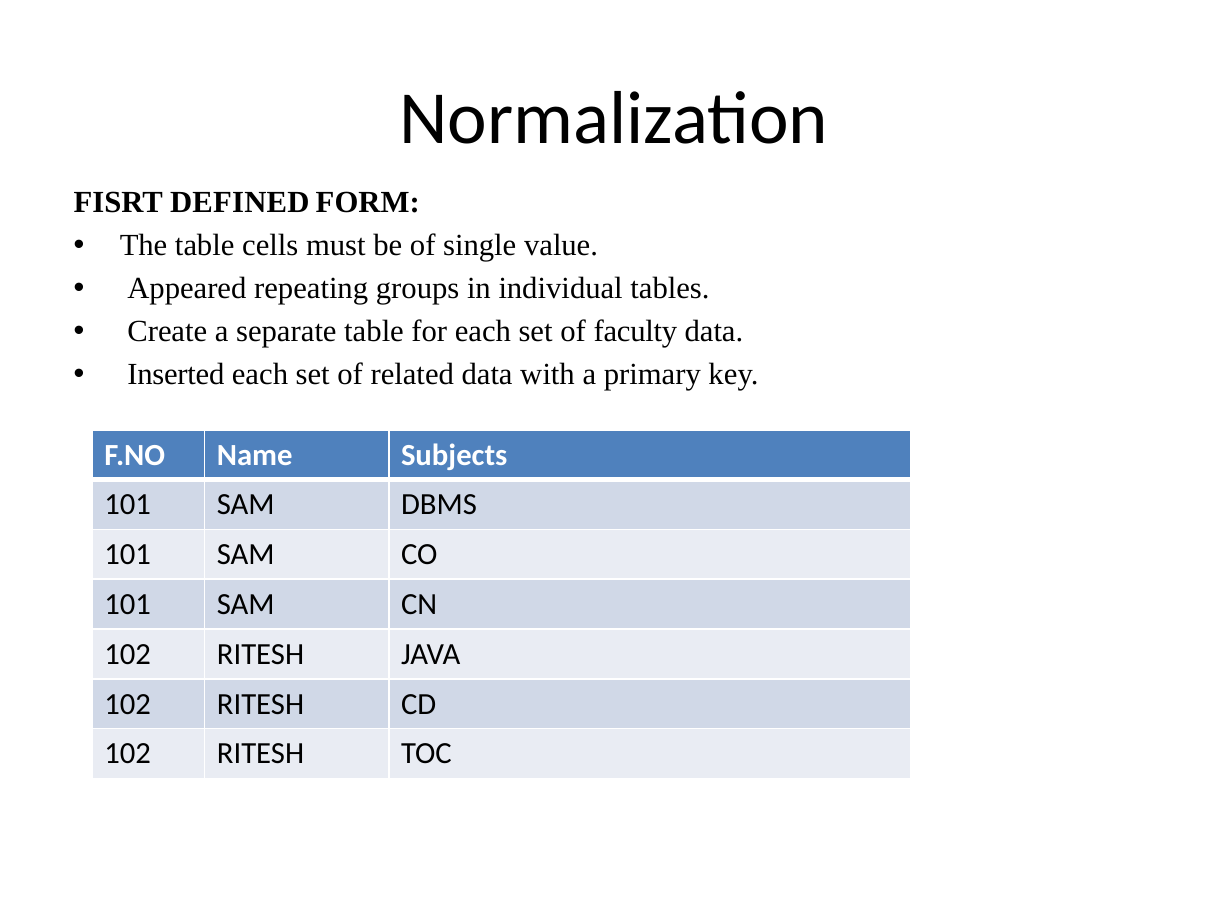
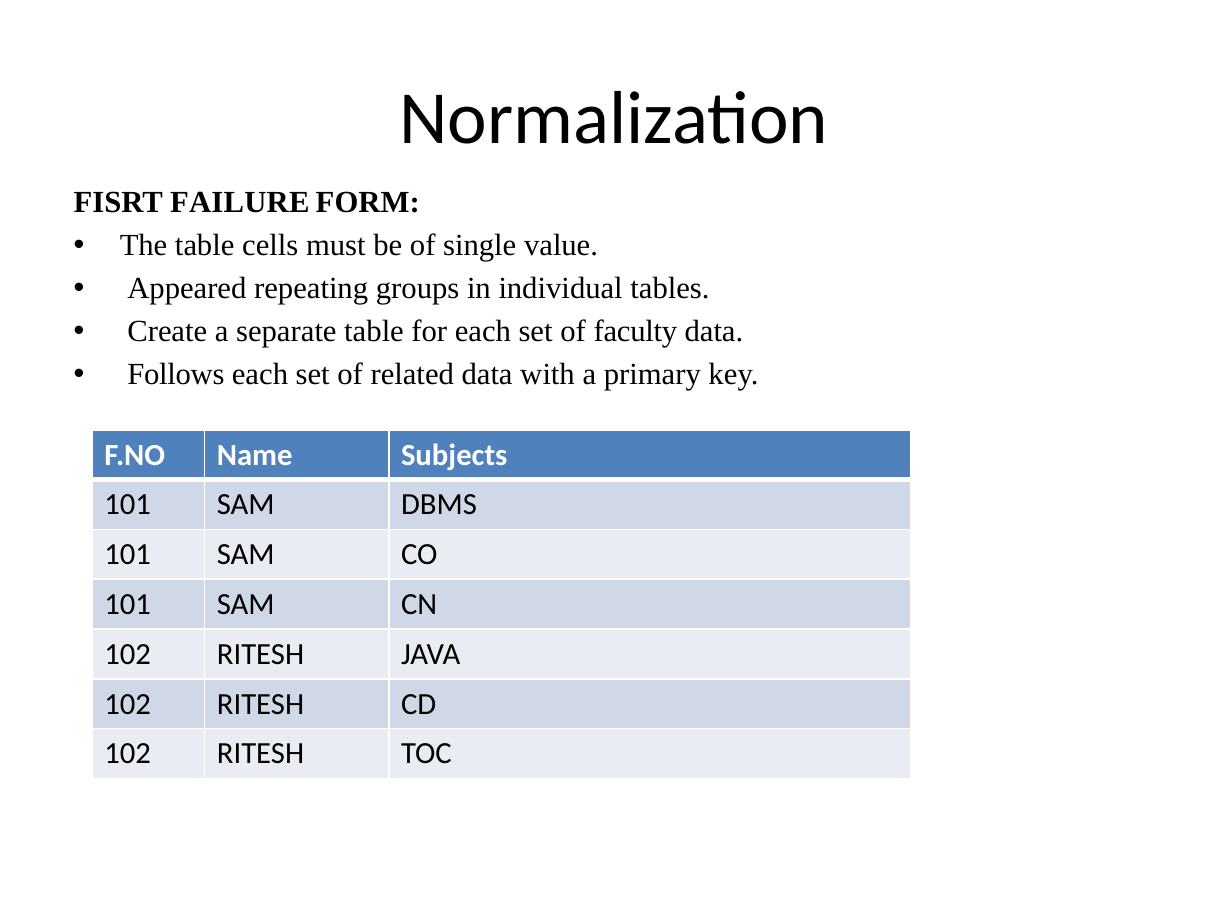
DEFINED: DEFINED -> FAILURE (240, 203)
Inserted: Inserted -> Follows (176, 375)
